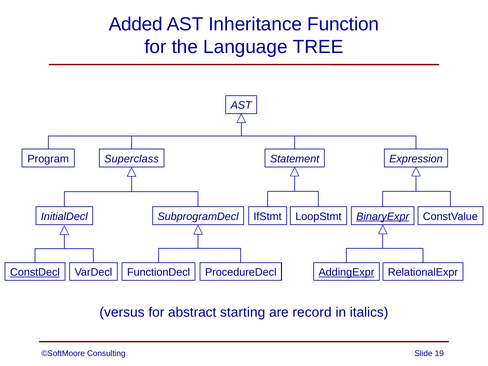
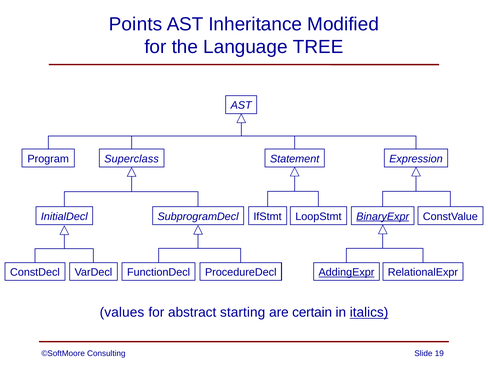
Added: Added -> Points (136, 24)
Function: Function -> Modified (343, 24)
ConstDecl underline: present -> none (35, 272)
versus: versus -> values (122, 312)
record: record -> certain (312, 312)
italics underline: none -> present (369, 312)
